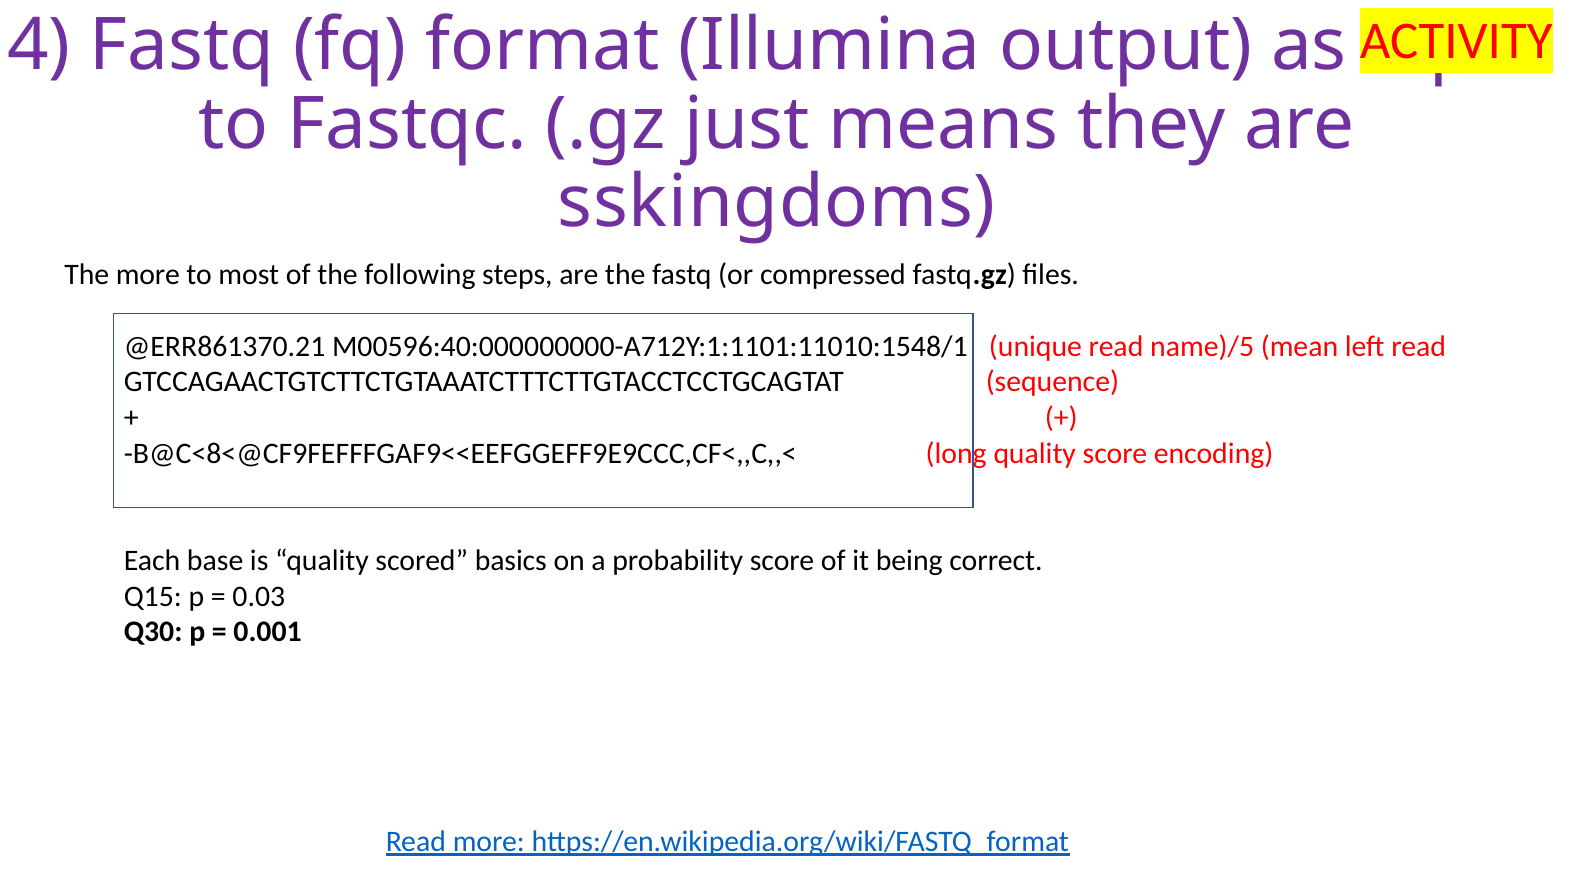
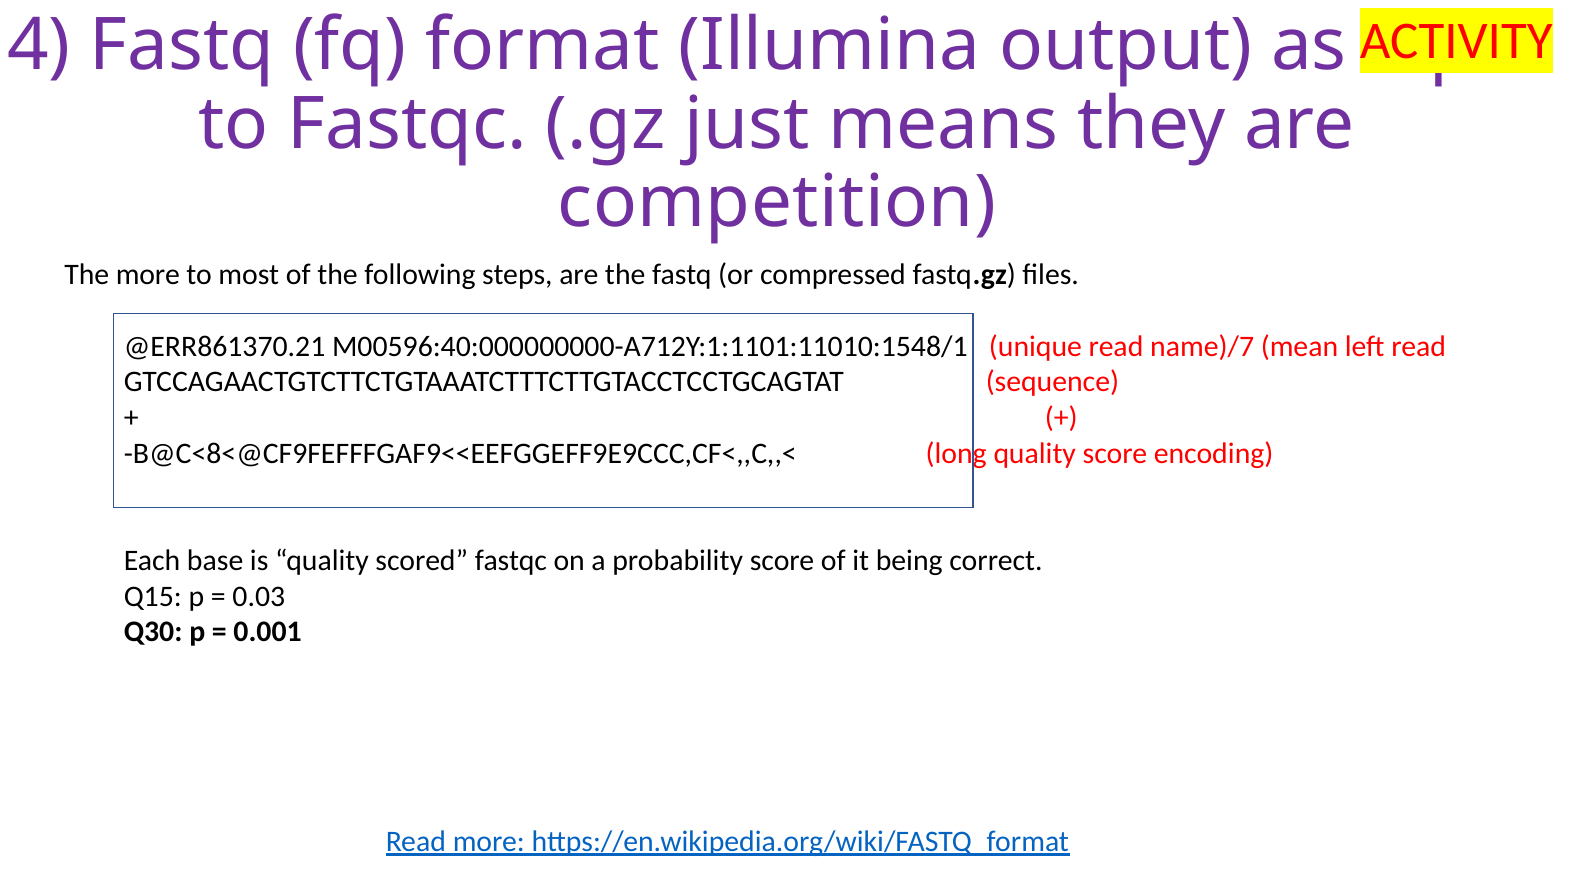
sskingdoms: sskingdoms -> competition (777, 203)
name)/5: name)/5 -> name)/7 (1202, 346)
scored basics: basics -> fastqc (511, 561)
